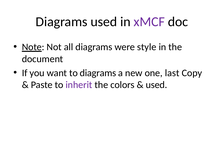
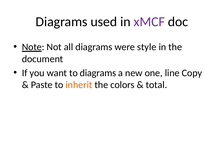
last: last -> line (172, 73)
inherit colour: purple -> orange (79, 85)
used: used -> total (156, 85)
